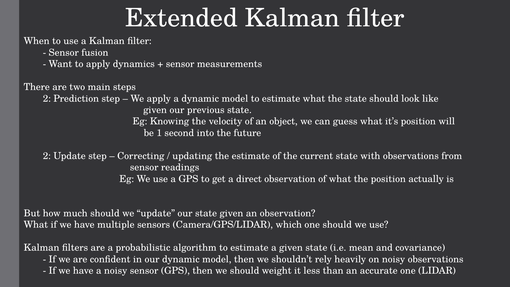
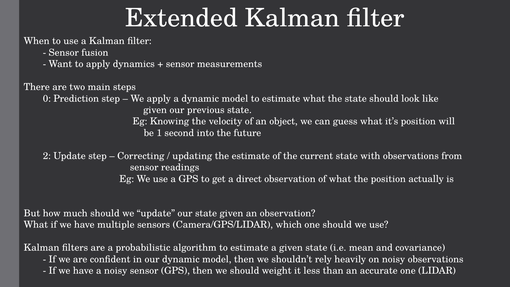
2: 2 -> 0 (47, 98)
